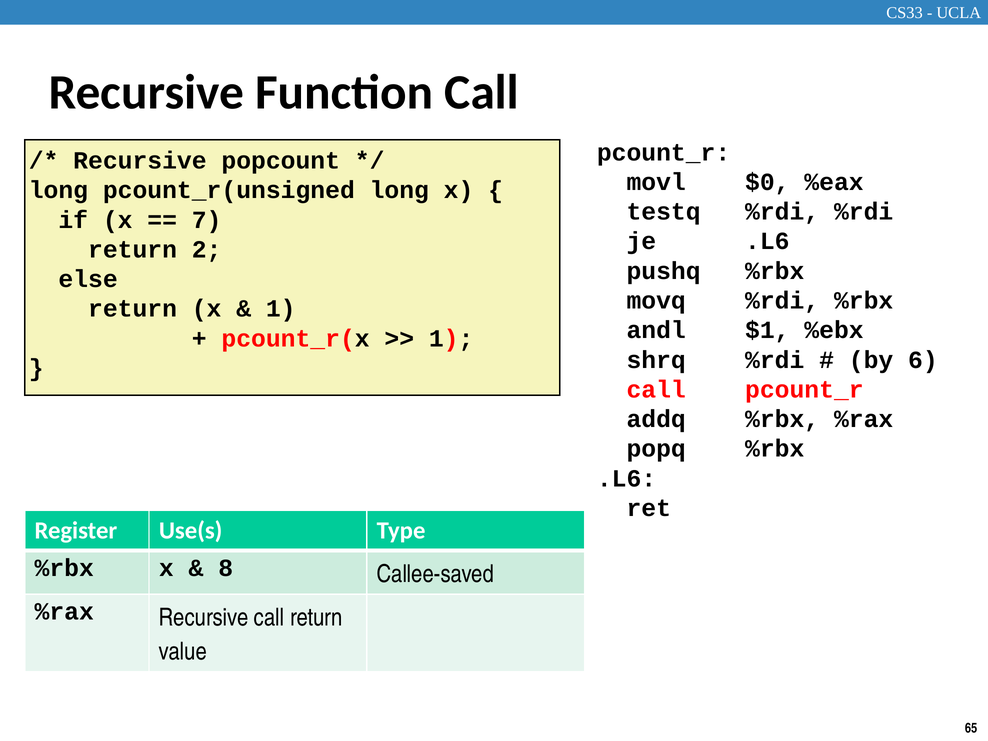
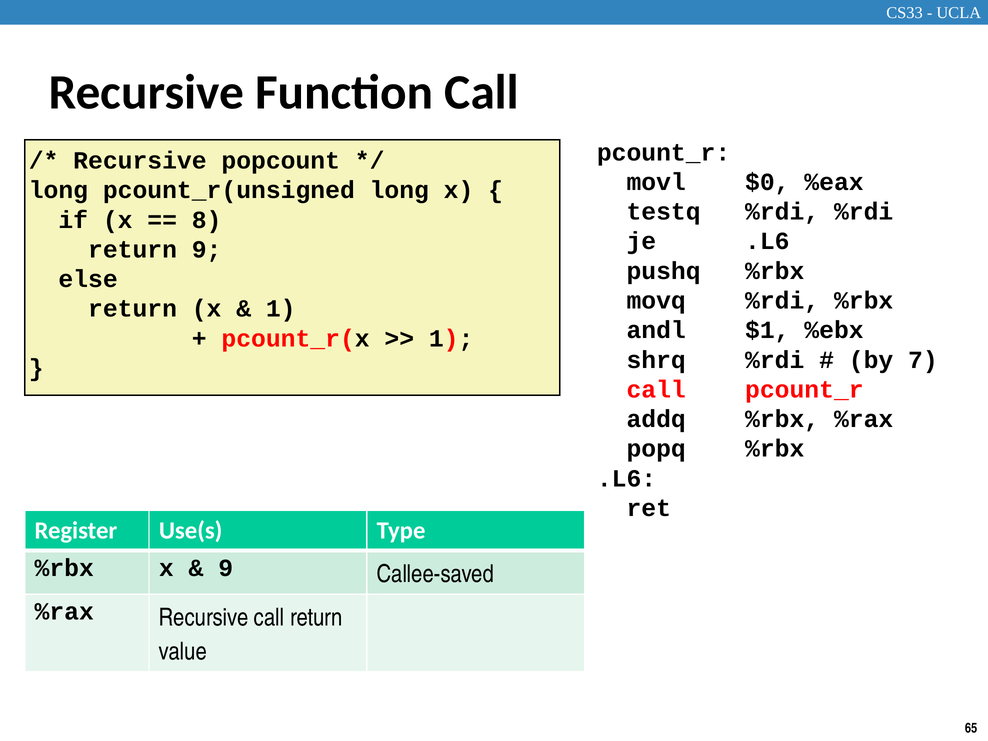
7: 7 -> 8 (207, 220)
return 2: 2 -> 9 (207, 250)
6: 6 -> 7 (923, 360)
8: 8 -> 9 (226, 568)
